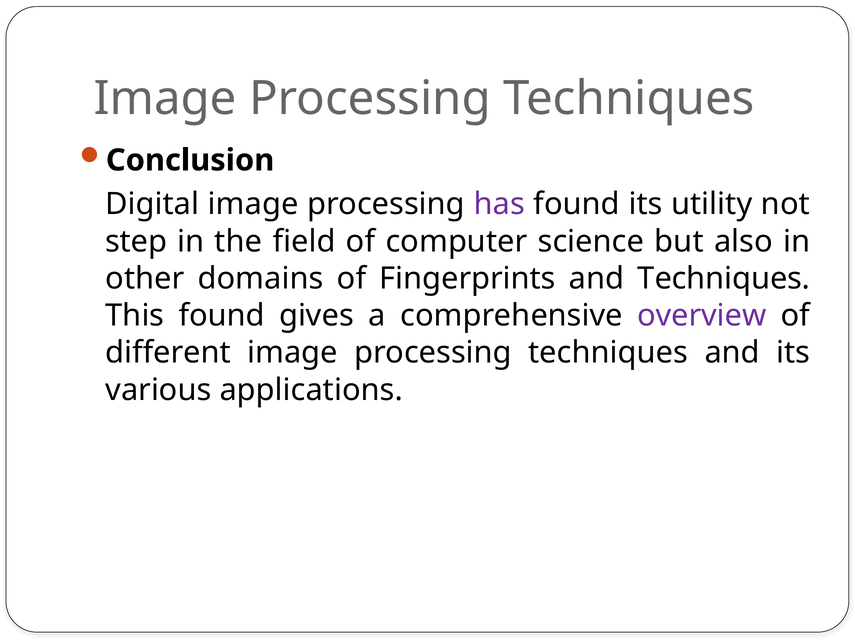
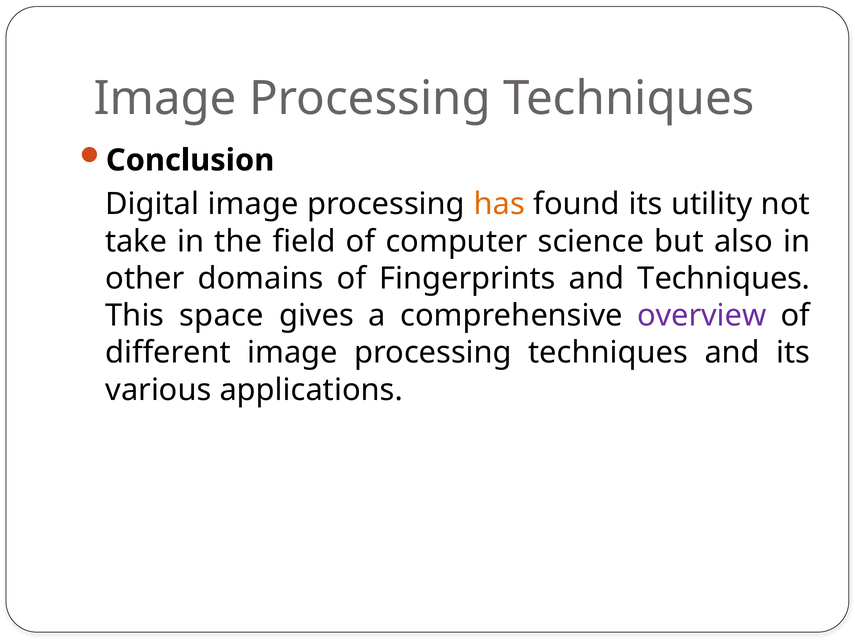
has colour: purple -> orange (499, 204)
step: step -> take (136, 241)
This found: found -> space (222, 316)
